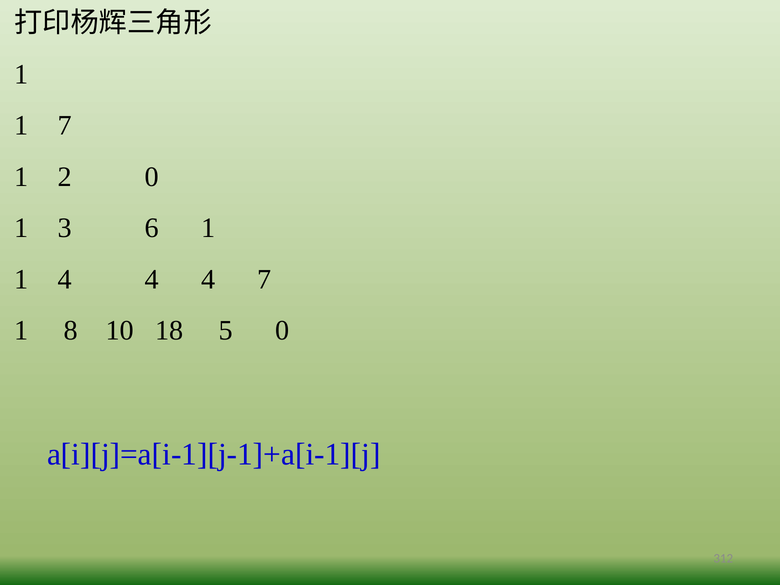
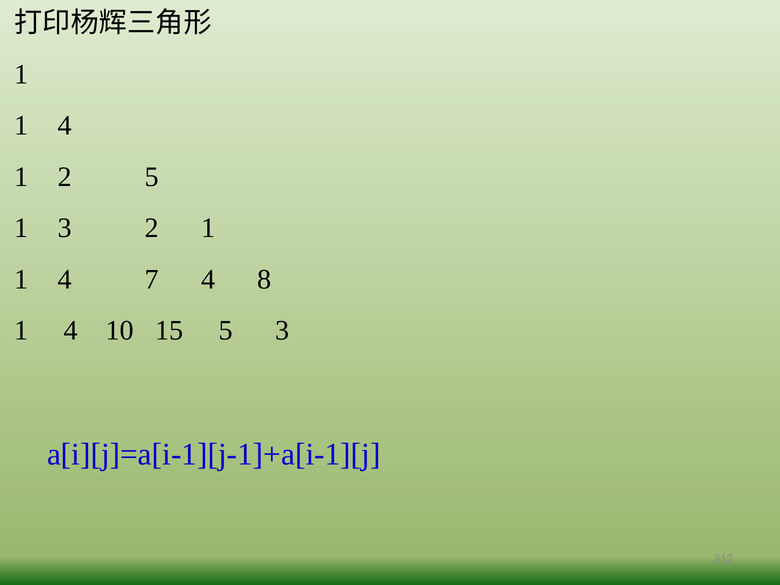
7: 7 -> 4 (65, 126)
2 0: 0 -> 5 (152, 177)
3 6: 6 -> 2 (152, 228)
1 4 4: 4 -> 7 (152, 279)
4 7: 7 -> 8 (264, 279)
8: 8 -> 4 (71, 331)
18: 18 -> 15 (169, 331)
5 0: 0 -> 3 (282, 331)
